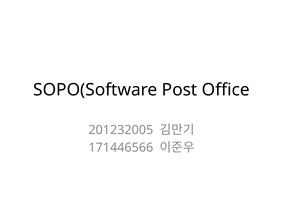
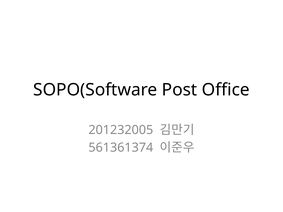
171446566: 171446566 -> 561361374 (121, 148)
